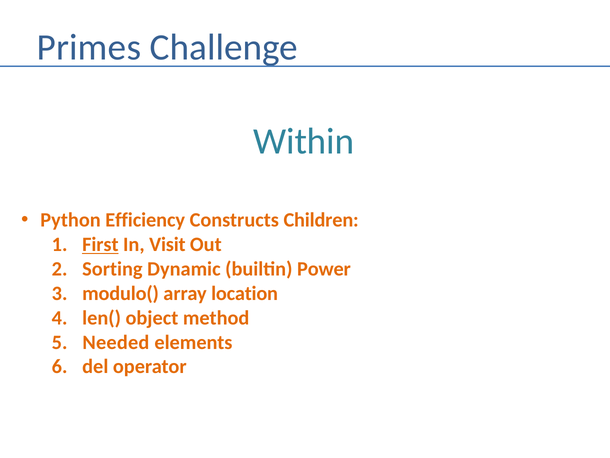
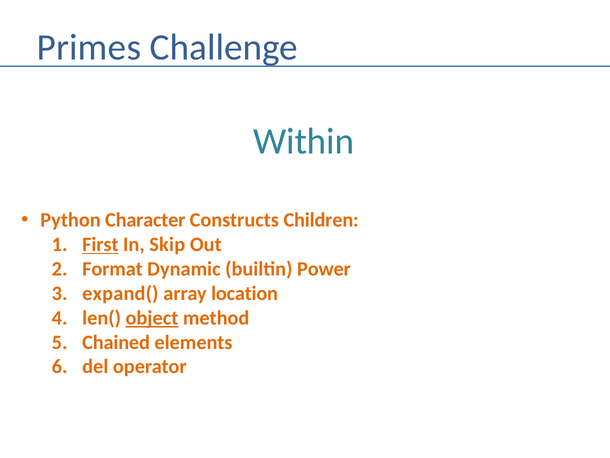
Efficiency: Efficiency -> Character (145, 220)
Visit: Visit -> Skip (167, 244)
Sorting: Sorting -> Format (112, 269)
modulo(: modulo( -> expand( (120, 293)
object underline: none -> present (152, 318)
Needed: Needed -> Chained (116, 342)
